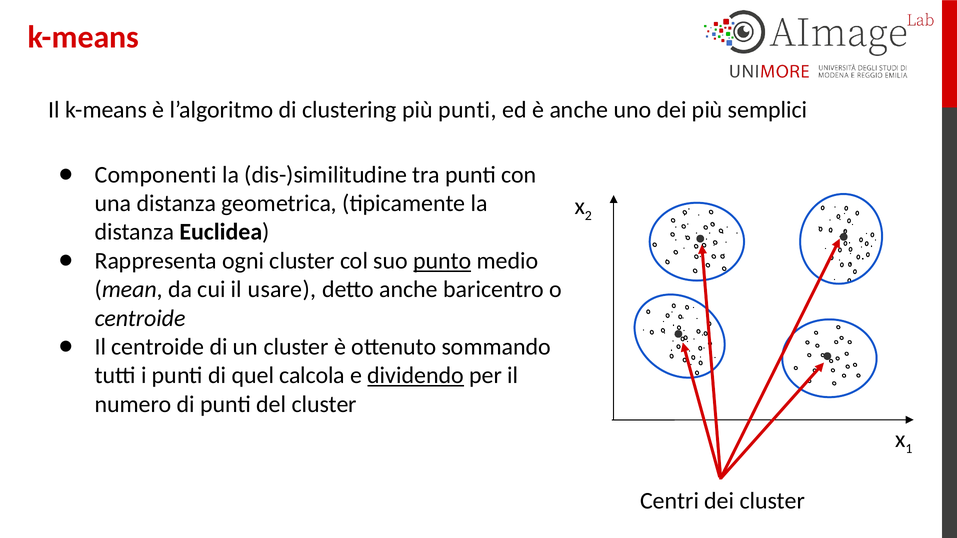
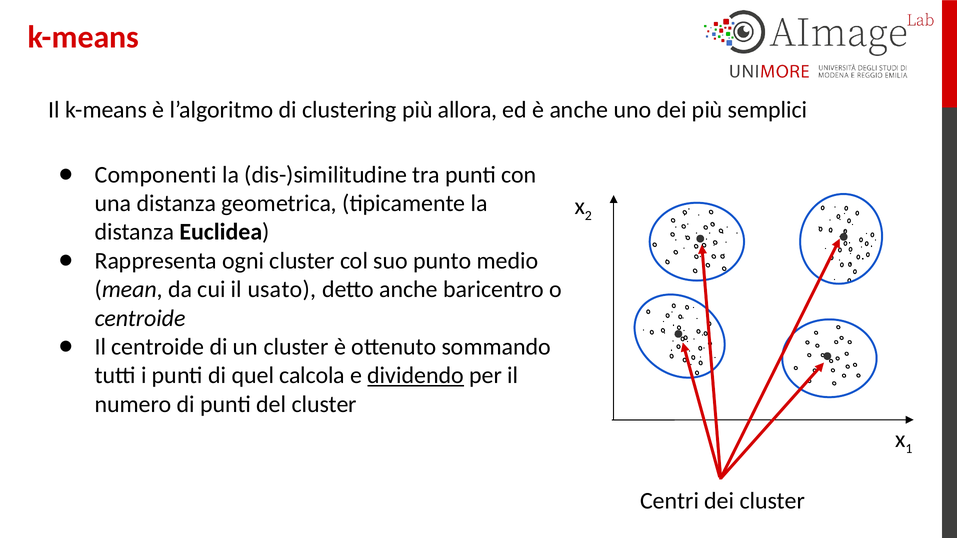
più punti: punti -> allora (468, 110)
punto underline: present -> none (442, 261)
usare: usare -> usato (282, 290)
